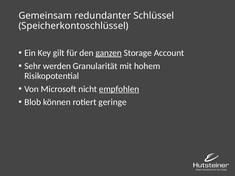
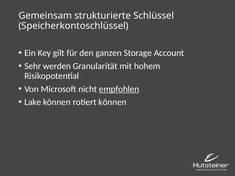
redundanter: redundanter -> strukturierte (103, 16)
ganzen underline: present -> none (109, 53)
Blob: Blob -> Lake (33, 102)
rotiert geringe: geringe -> können (113, 102)
